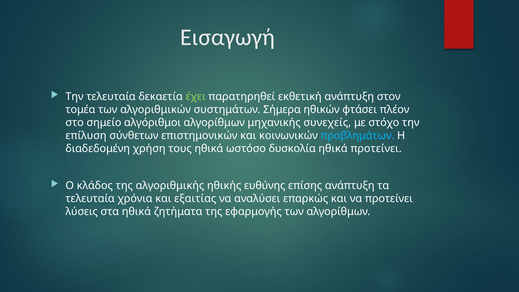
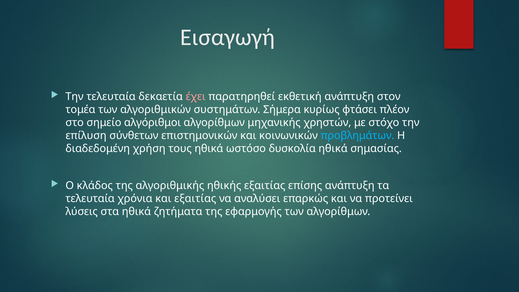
έχει colour: light green -> pink (196, 97)
ηθικών: ηθικών -> κυρίως (322, 110)
συνεχείς: συνεχείς -> χρηστών (327, 123)
ηθικά προτείνει: προτείνει -> σημασίας (376, 149)
ηθικής ευθύνης: ευθύνης -> εξαιτίας (265, 185)
